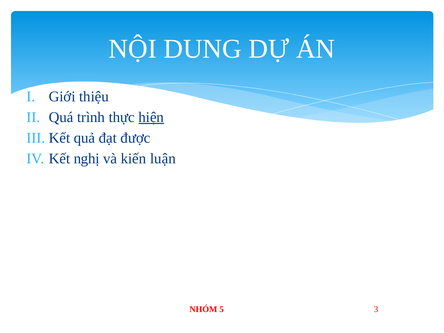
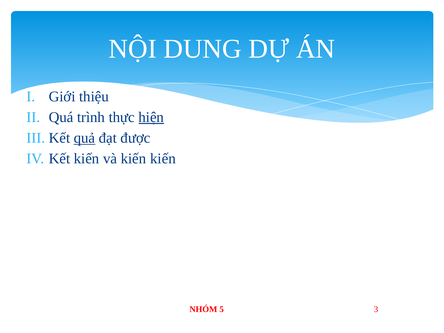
quả underline: none -> present (85, 138)
Kết nghị: nghị -> kiến (87, 159)
kiến luận: luận -> kiến (163, 159)
